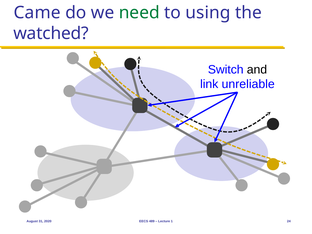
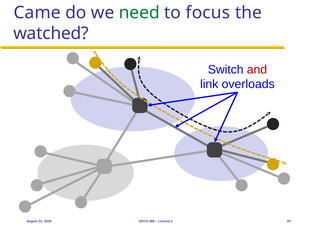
using: using -> focus (208, 13)
and colour: black -> red (257, 70)
unreliable: unreliable -> overloads (248, 84)
